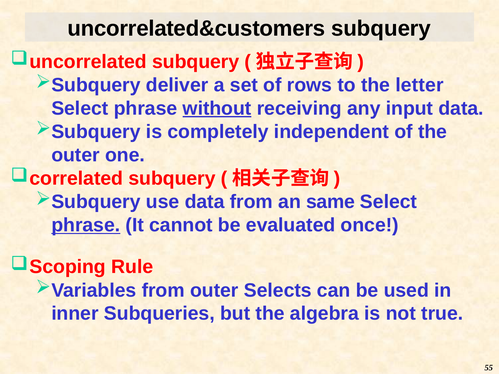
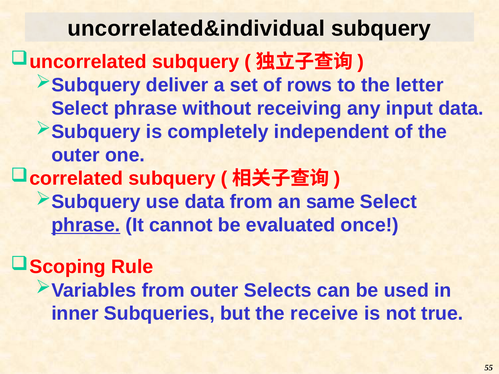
uncorrelated&customers: uncorrelated&customers -> uncorrelated&individual (196, 29)
without underline: present -> none (217, 108)
algebra: algebra -> receive (324, 314)
